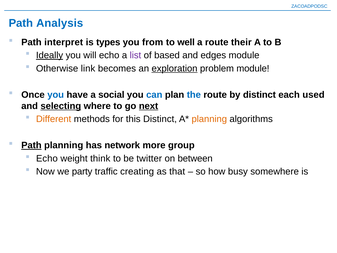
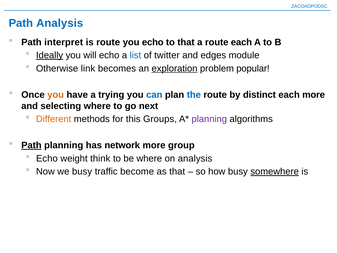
is types: types -> route (108, 42)
you from: from -> echo (153, 42)
to well: well -> that (186, 42)
route their: their -> each (241, 42)
list colour: purple -> blue (135, 55)
based: based -> twitter (167, 55)
problem module: module -> popular (253, 68)
you colour: blue -> orange (56, 95)
social: social -> trying (111, 95)
each used: used -> more (314, 95)
selecting underline: present -> none (61, 106)
next underline: present -> none (149, 106)
this Distinct: Distinct -> Groups (160, 119)
planning colour: orange -> purple (209, 119)
be twitter: twitter -> where (149, 158)
on between: between -> analysis (195, 158)
we party: party -> busy (82, 171)
creating: creating -> become (137, 171)
somewhere underline: none -> present (275, 171)
